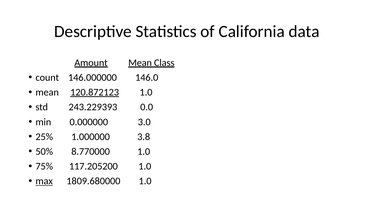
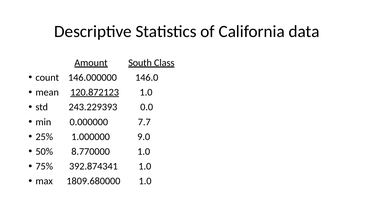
Amount Mean: Mean -> South (140, 63)
3.0: 3.0 -> 7.7 (144, 122)
3.8: 3.8 -> 9.0 (144, 137)
117.205200: 117.205200 -> 392.874341 (93, 167)
max underline: present -> none (44, 181)
